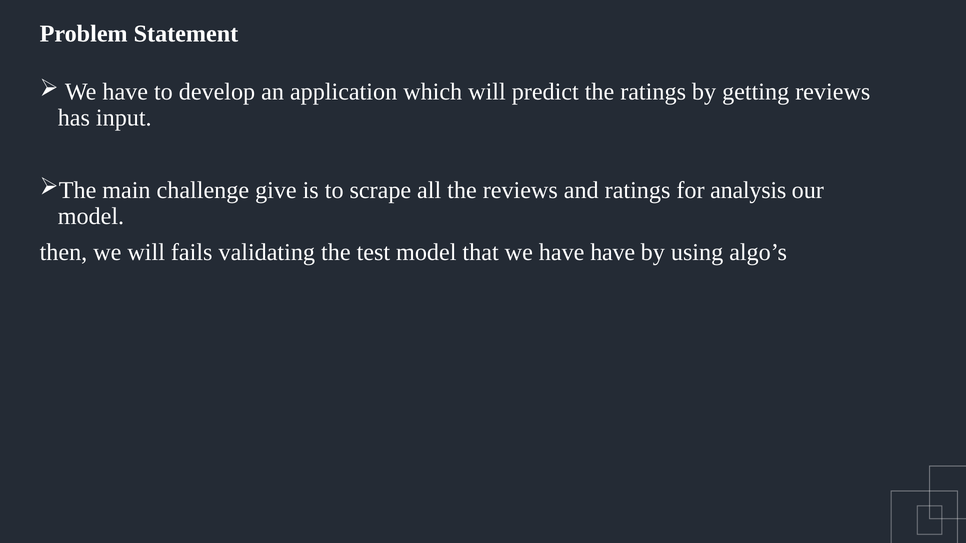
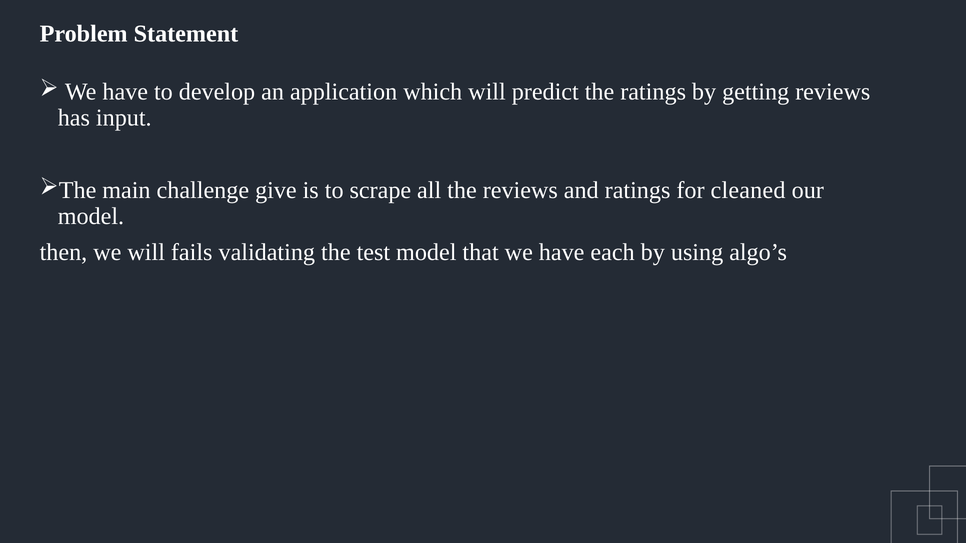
analysis: analysis -> cleaned (748, 190)
have have: have -> each (613, 253)
